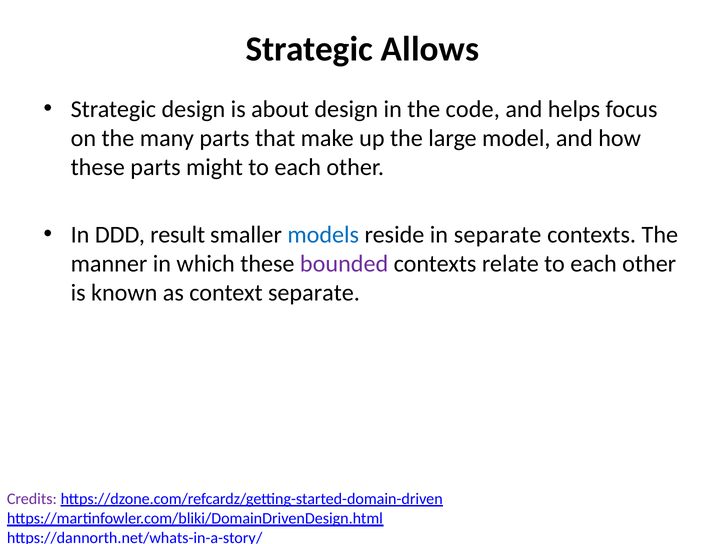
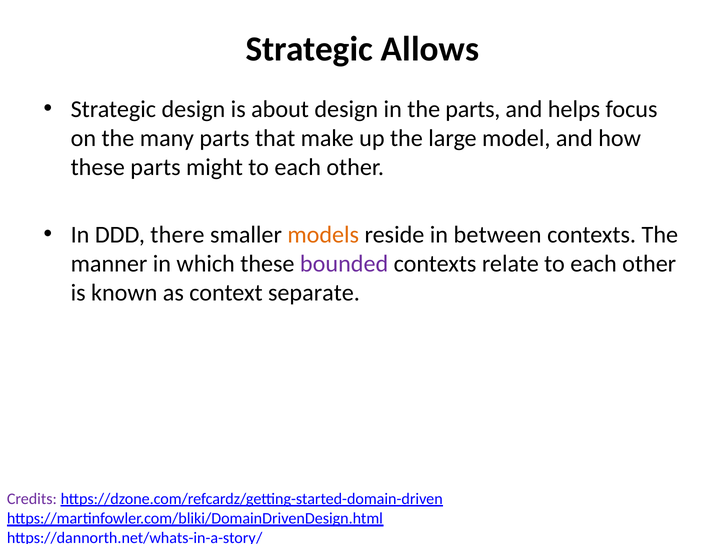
the code: code -> parts (473, 109)
result: result -> there (177, 235)
models colour: blue -> orange (323, 235)
in separate: separate -> between (498, 235)
